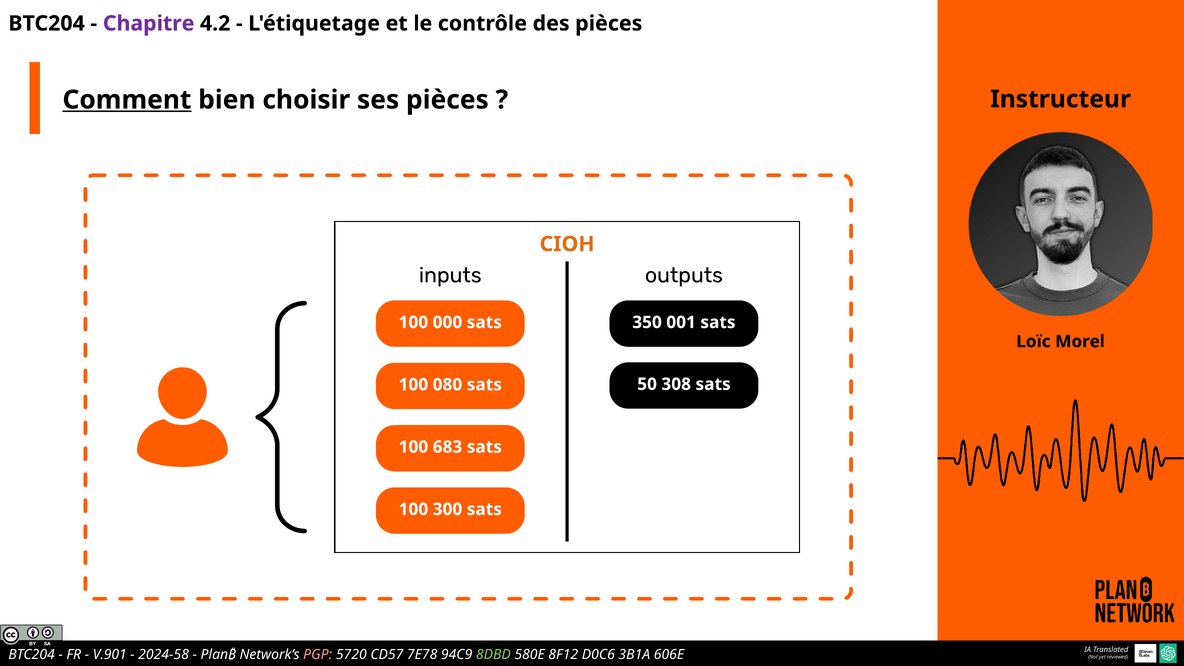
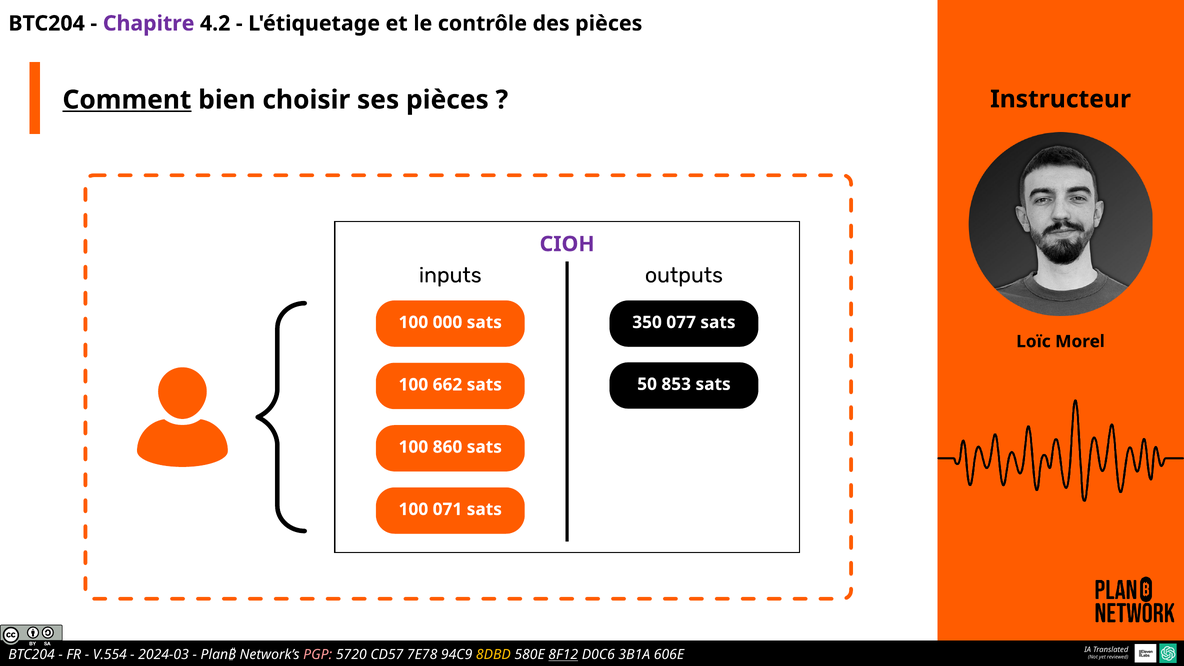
CIOH colour: orange -> purple (567, 244)
001: 001 -> 077 (681, 322)
308: 308 -> 853 (676, 384)
080: 080 -> 662 (447, 385)
683: 683 -> 860 (447, 447)
300: 300 -> 071 (447, 509)
V.901: V.901 -> V.554 (110, 655)
2024-58: 2024-58 -> 2024-03 (164, 655)
8DBD colour: light green -> yellow (493, 655)
8F12 underline: none -> present (563, 655)
